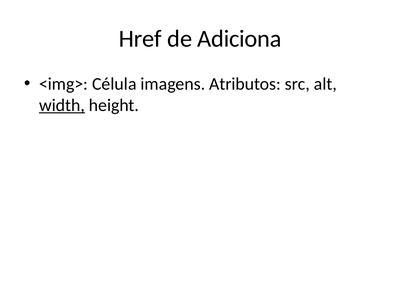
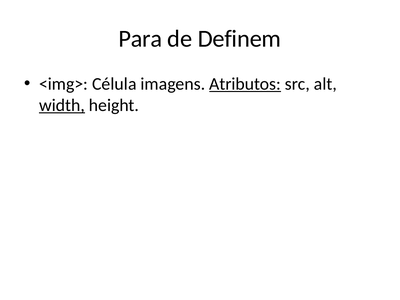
Href: Href -> Para (140, 39)
Adiciona: Adiciona -> Definem (239, 39)
Atributos underline: none -> present (245, 84)
